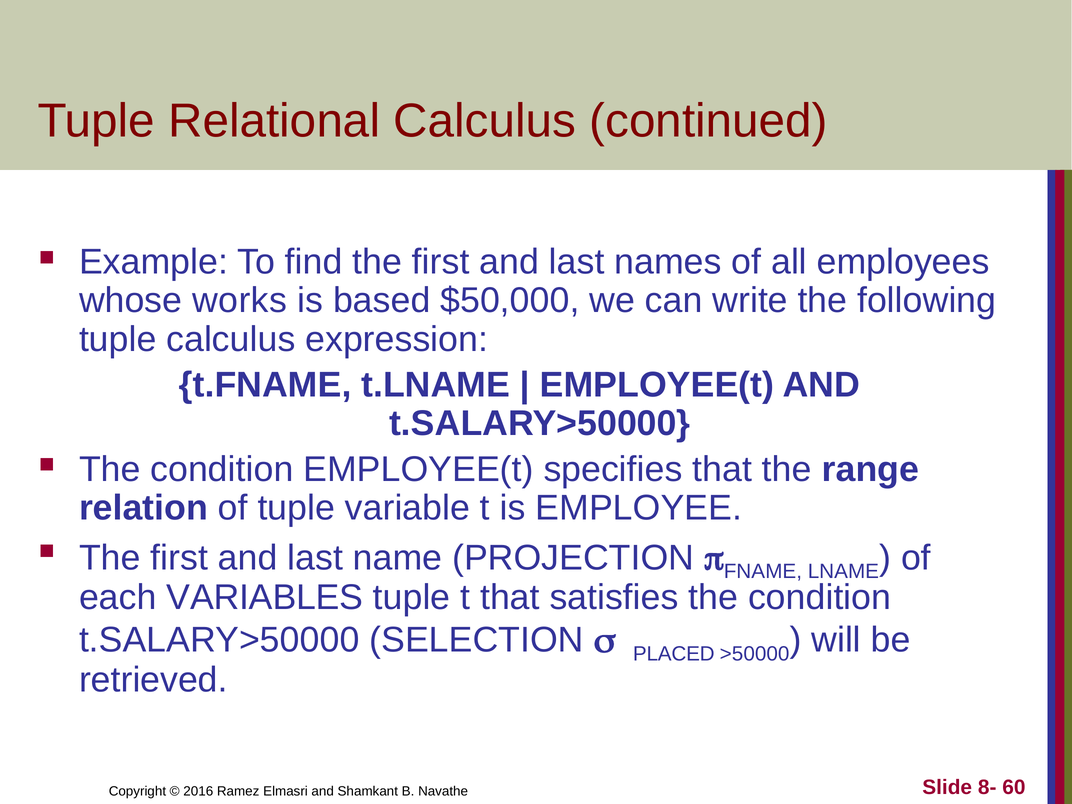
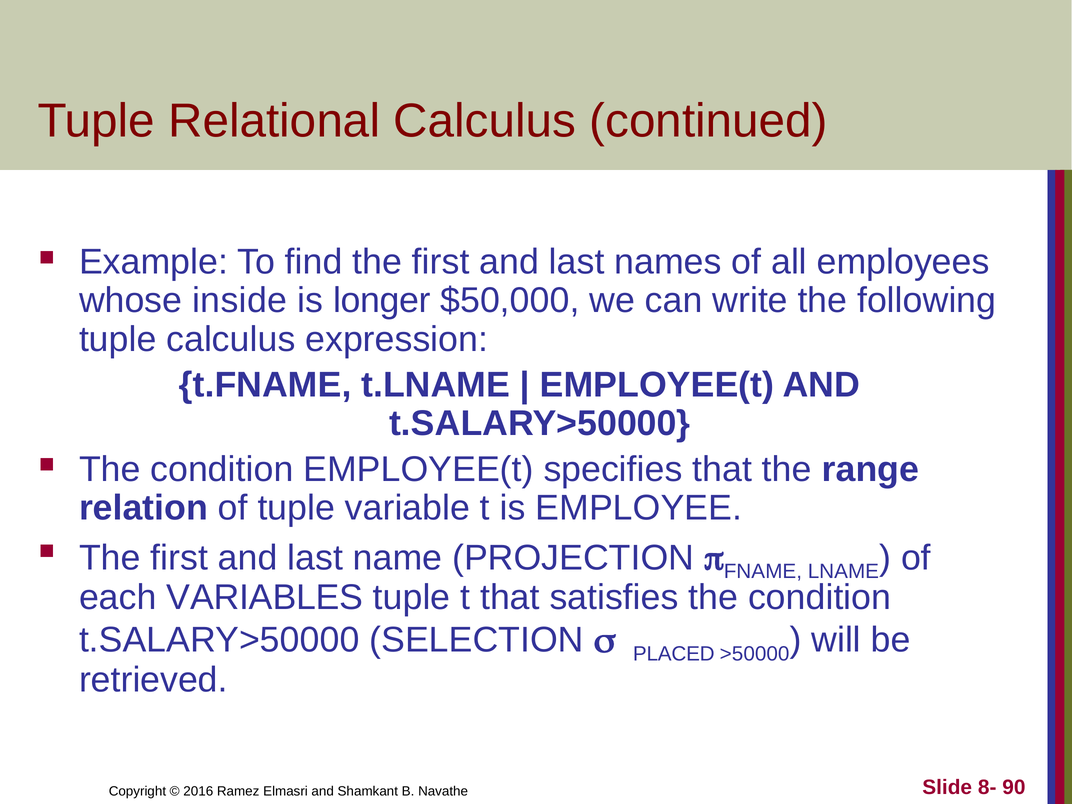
works: works -> inside (240, 301)
based: based -> longer (382, 301)
60: 60 -> 90 (1014, 788)
